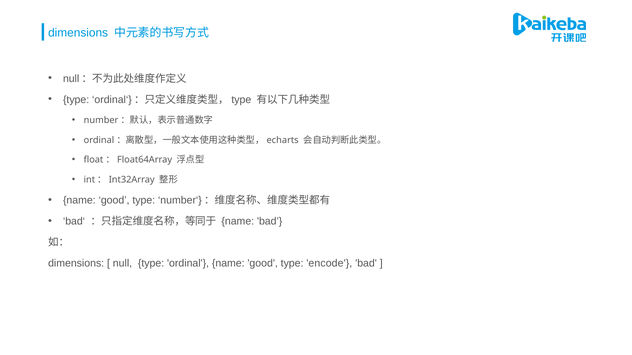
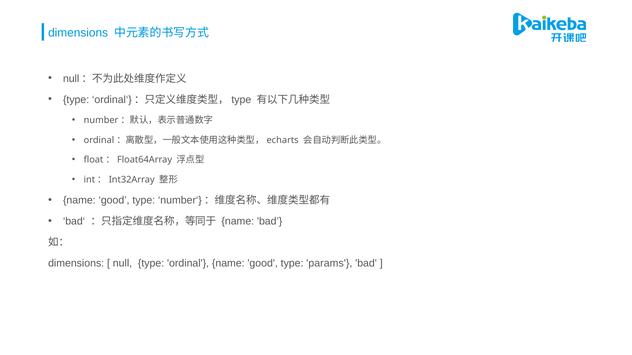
encode: encode -> params (329, 264)
